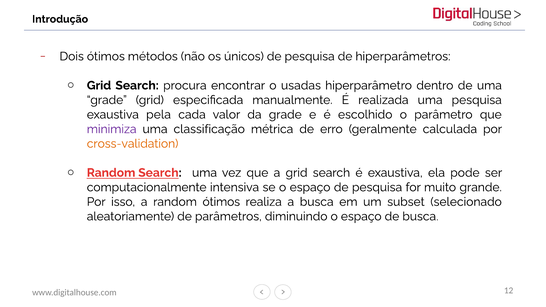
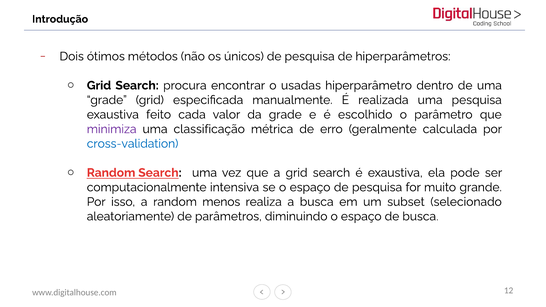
pela: pela -> feito (159, 115)
cross-validation colour: orange -> blue (133, 144)
random ótimos: ótimos -> menos (221, 202)
